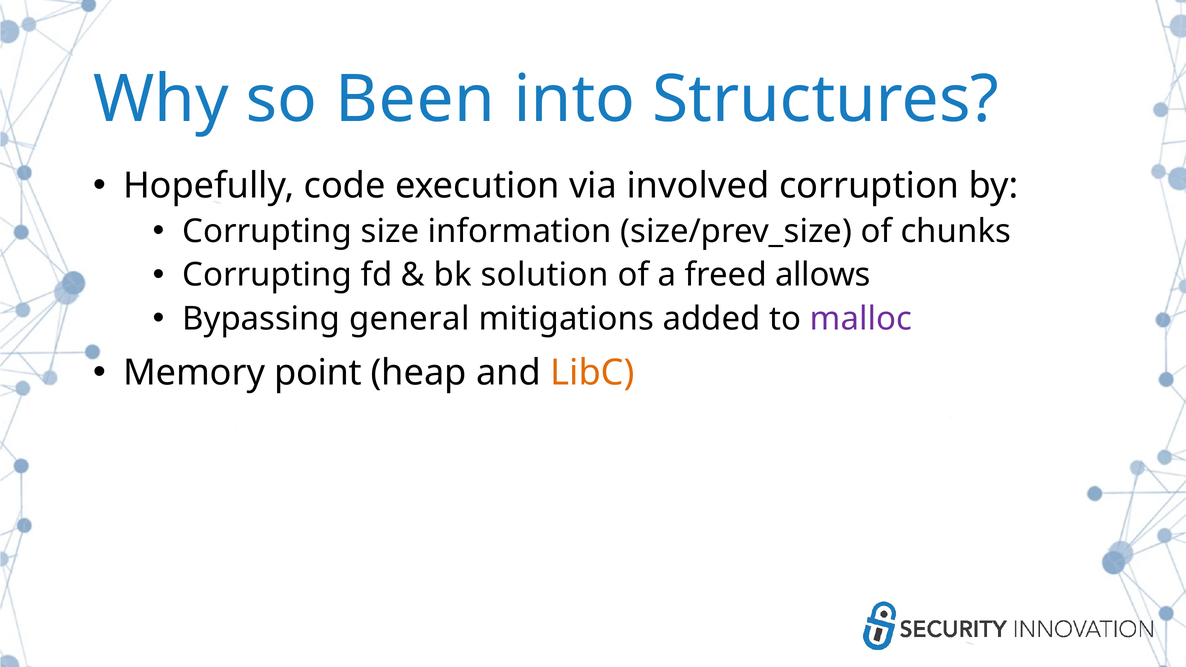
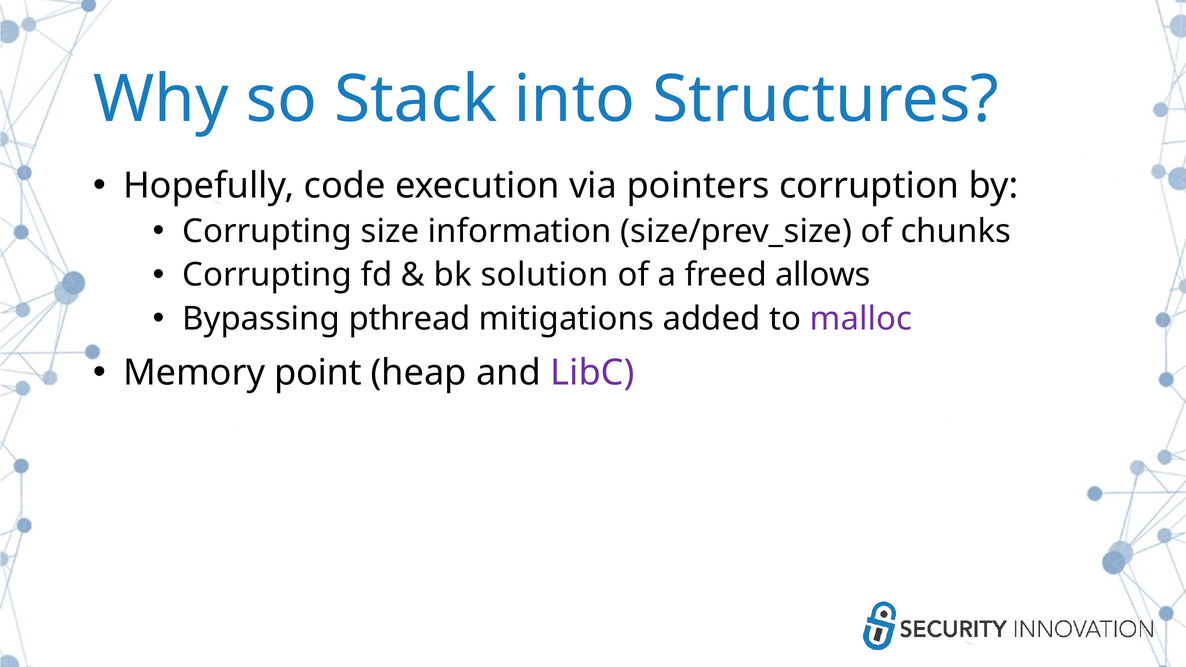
Been: Been -> Stack (416, 100)
involved: involved -> pointers (698, 186)
general: general -> pthread (410, 319)
LibC colour: orange -> purple (592, 373)
